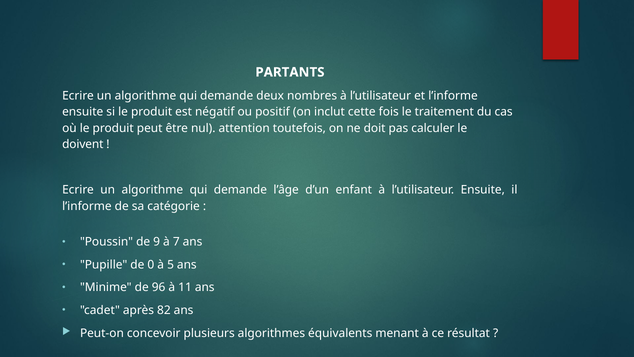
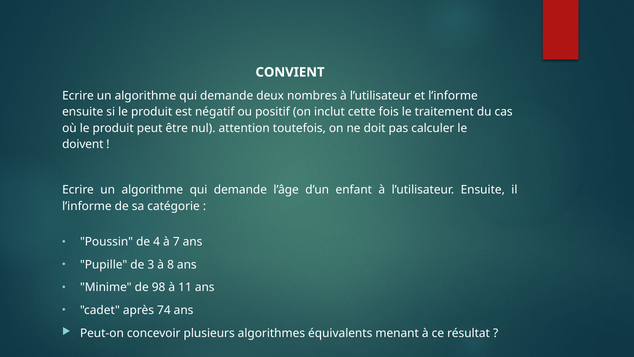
PARTANTS: PARTANTS -> CONVIENT (290, 72)
9: 9 -> 4 (157, 242)
0: 0 -> 3 (151, 264)
5: 5 -> 8 (171, 264)
96: 96 -> 98 (159, 287)
82: 82 -> 74 (164, 310)
